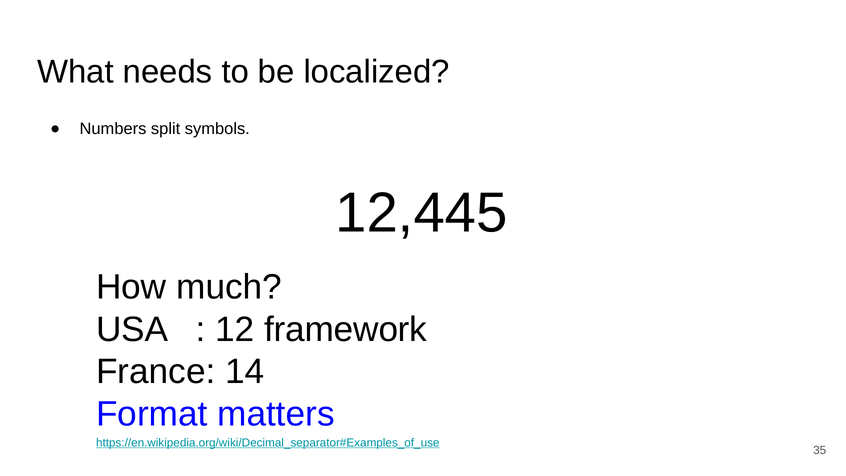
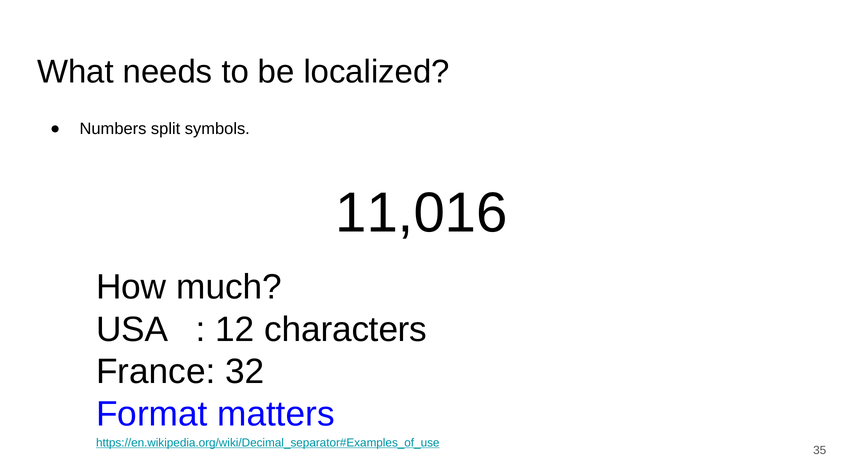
12,445: 12,445 -> 11,016 (421, 213)
framework: framework -> characters (346, 329)
14: 14 -> 32 (245, 372)
